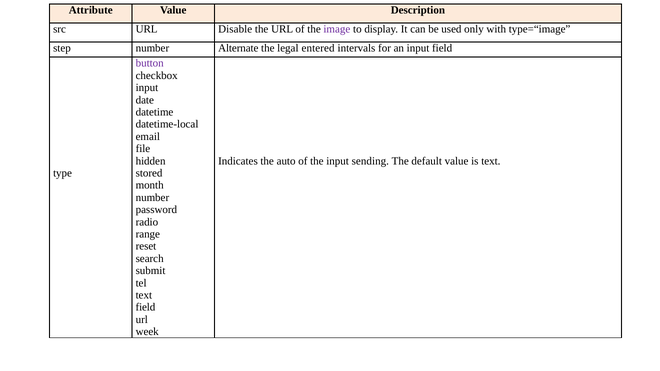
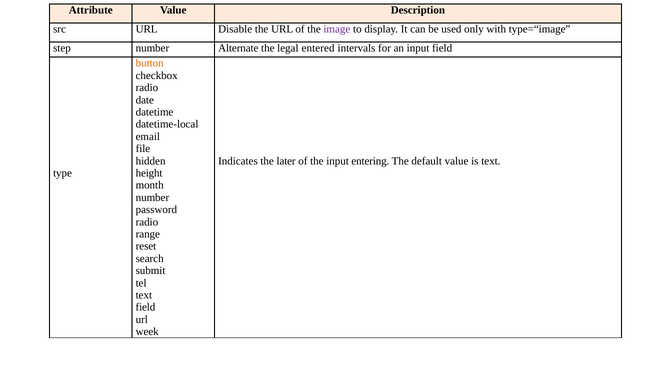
button colour: purple -> orange (150, 63)
input: input -> radio (147, 88)
auto: auto -> later (286, 161)
sending: sending -> entering (370, 161)
stored: stored -> height (149, 173)
